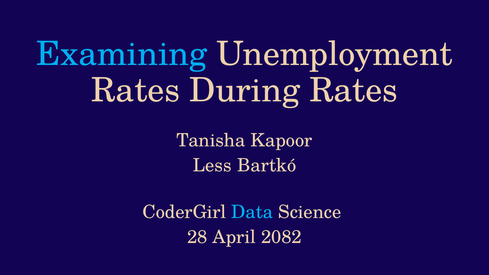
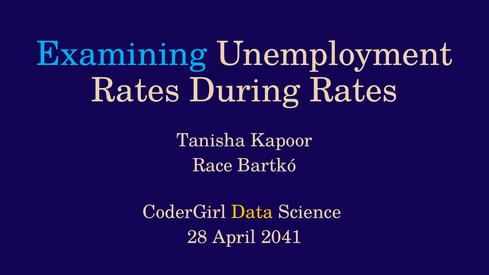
Less: Less -> Race (212, 165)
Data colour: light blue -> yellow (252, 212)
2082: 2082 -> 2041 (281, 237)
